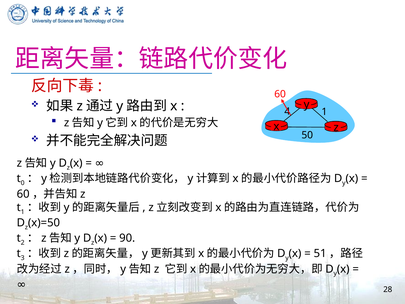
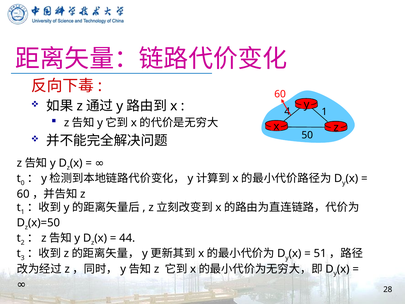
90: 90 -> 44 (127, 238)
